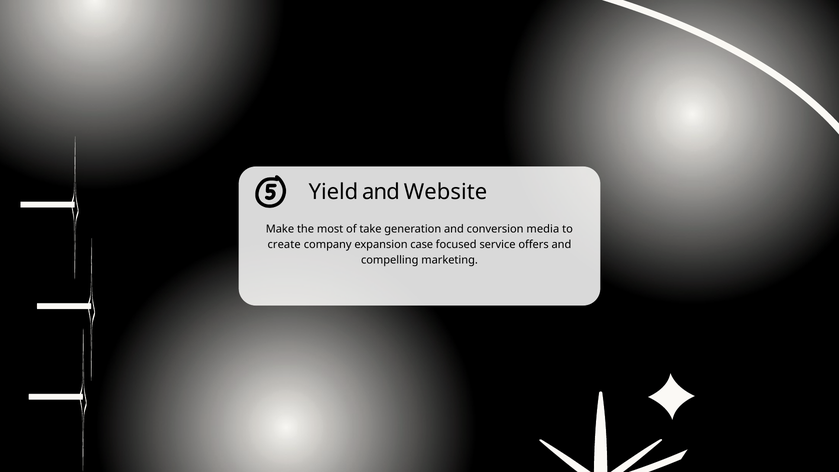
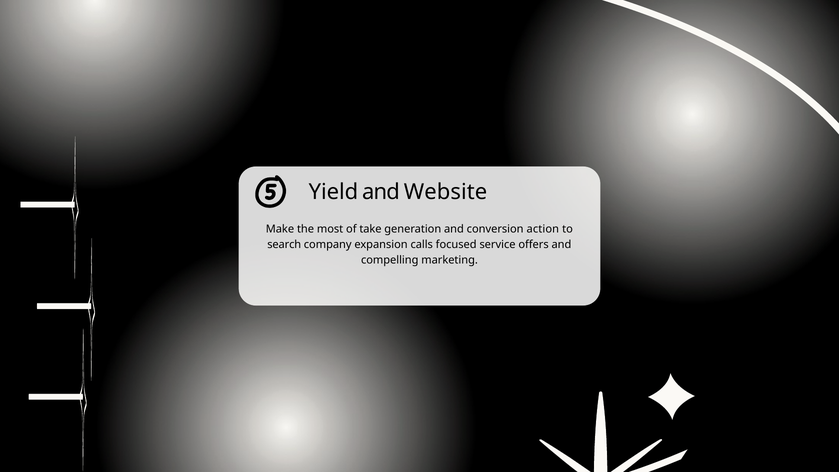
media: media -> action (543, 229)
create: create -> search (284, 245)
case: case -> calls (422, 245)
